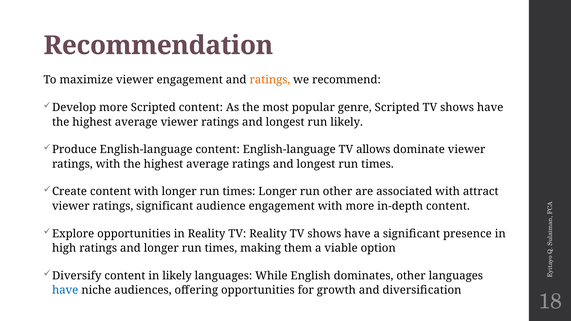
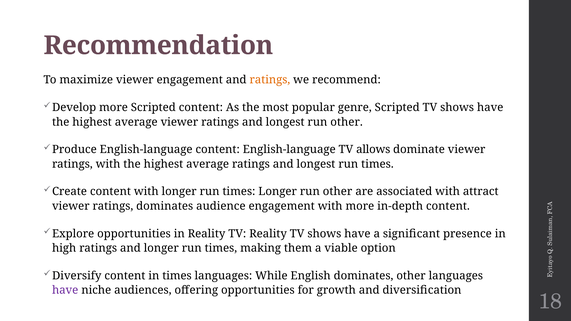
longest run likely: likely -> other (347, 122)
ratings significant: significant -> dominates (165, 206)
in likely: likely -> times (177, 276)
have colour: blue -> purple (65, 290)
